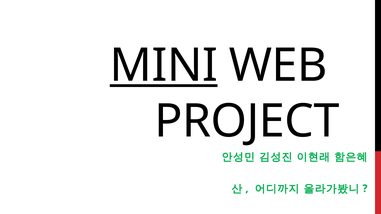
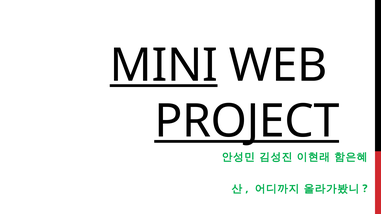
PROJECT underline: none -> present (247, 122)
